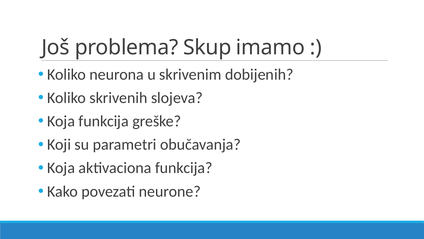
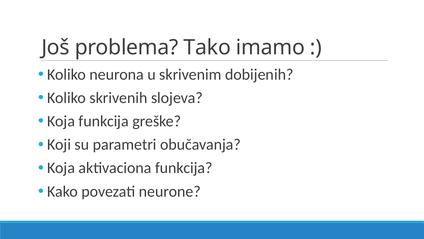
Skup: Skup -> Tako (207, 48)
